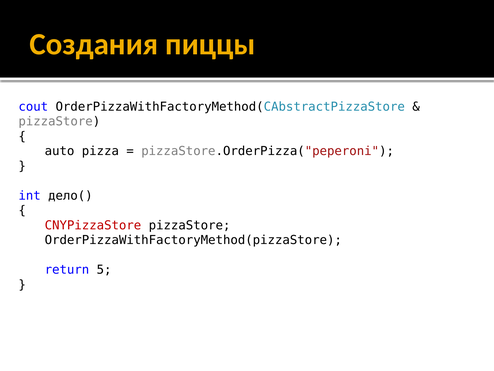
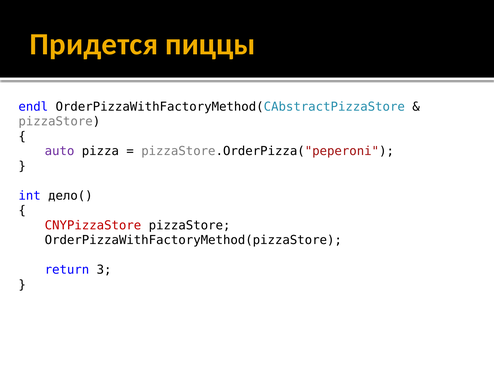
Создания: Создания -> Придется (94, 44)
cout: cout -> endl (33, 106)
auto colour: black -> purple (60, 151)
5: 5 -> 3 (104, 269)
